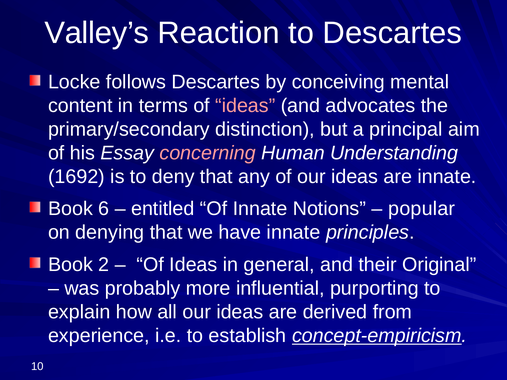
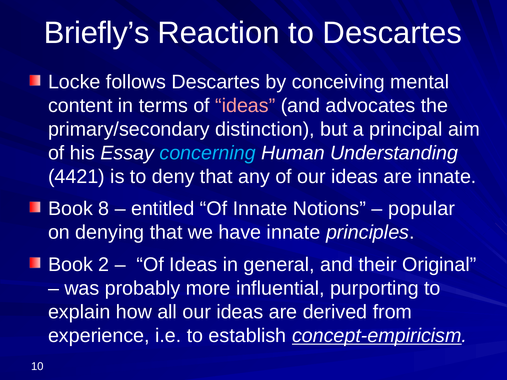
Valley’s: Valley’s -> Briefly’s (97, 33)
concerning colour: pink -> light blue (208, 153)
1692: 1692 -> 4421 (76, 177)
6: 6 -> 8 (104, 209)
